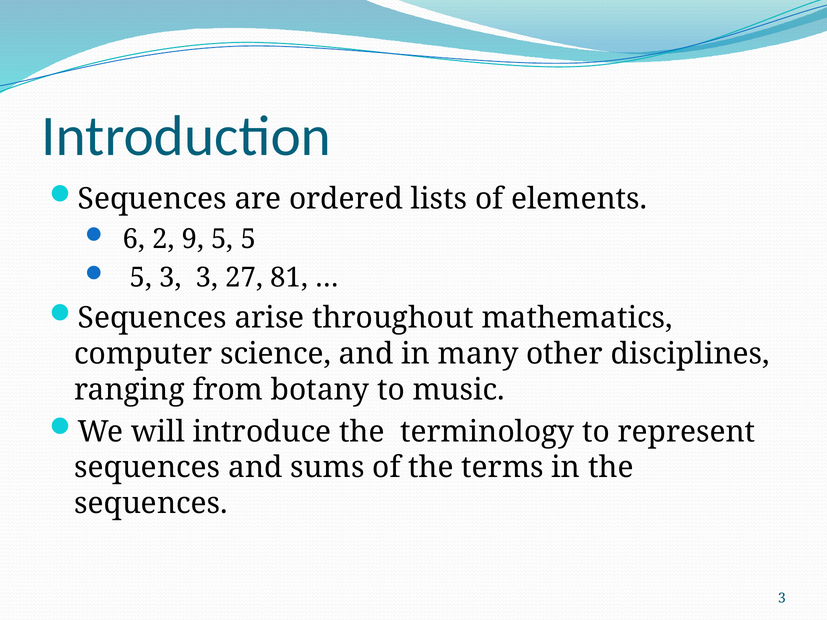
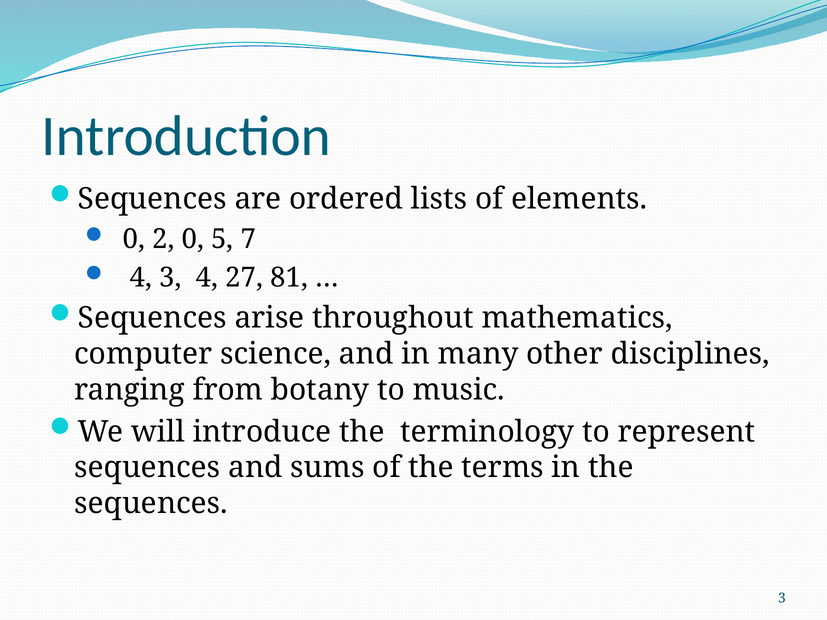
6: 6 -> 0 (134, 239)
2 9: 9 -> 0 (193, 239)
5 5: 5 -> 7 (248, 239)
5: 5 -> 4 (141, 278)
3 3: 3 -> 4 (207, 278)
